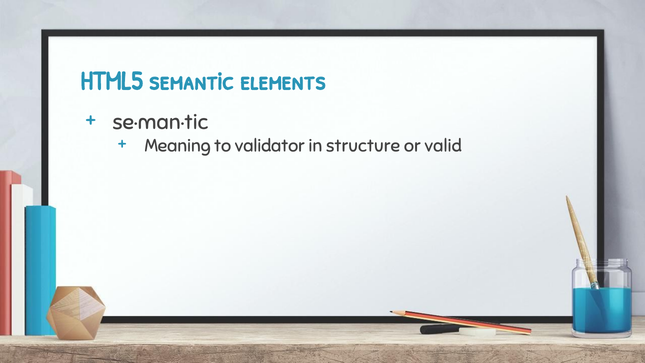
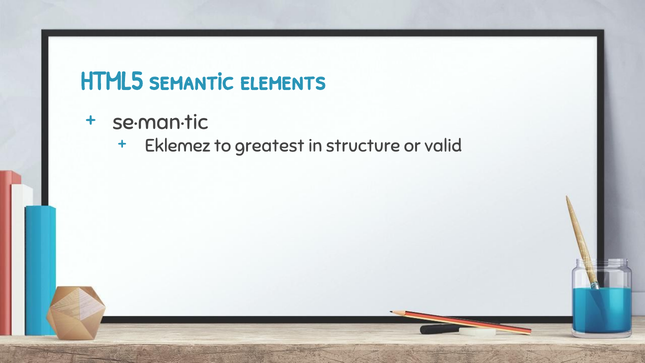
Meaning: Meaning -> Eklemez (178, 146)
validator: validator -> greatest (270, 146)
